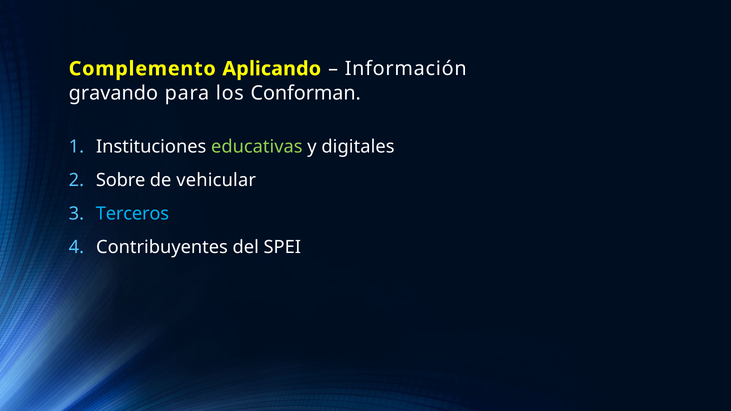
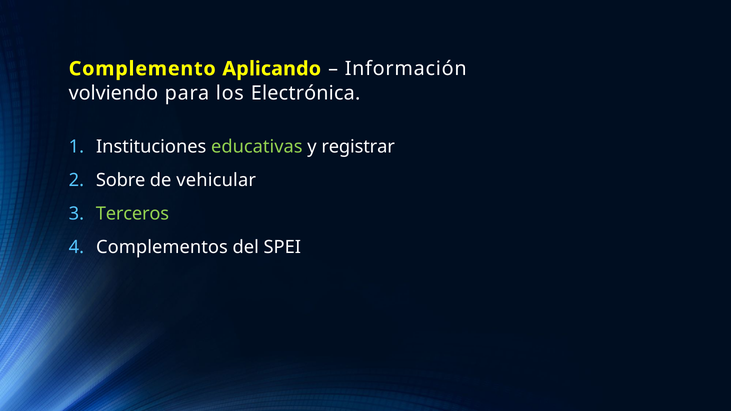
gravando: gravando -> volviendo (113, 93)
Conforman: Conforman -> Electrónica (306, 93)
digitales: digitales -> registrar (358, 147)
Terceros colour: light blue -> light green (132, 214)
Contribuyentes: Contribuyentes -> Complementos (162, 247)
